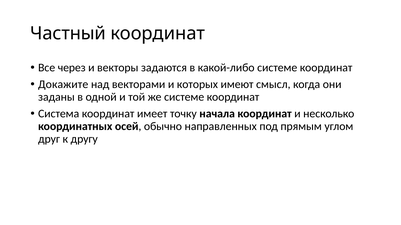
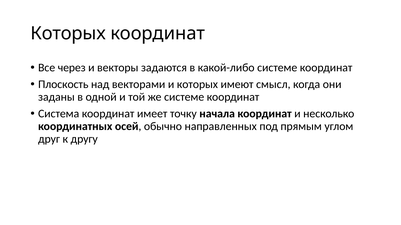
Частный: Частный -> Которых (68, 34)
Докажите: Докажите -> Плоскость (63, 85)
